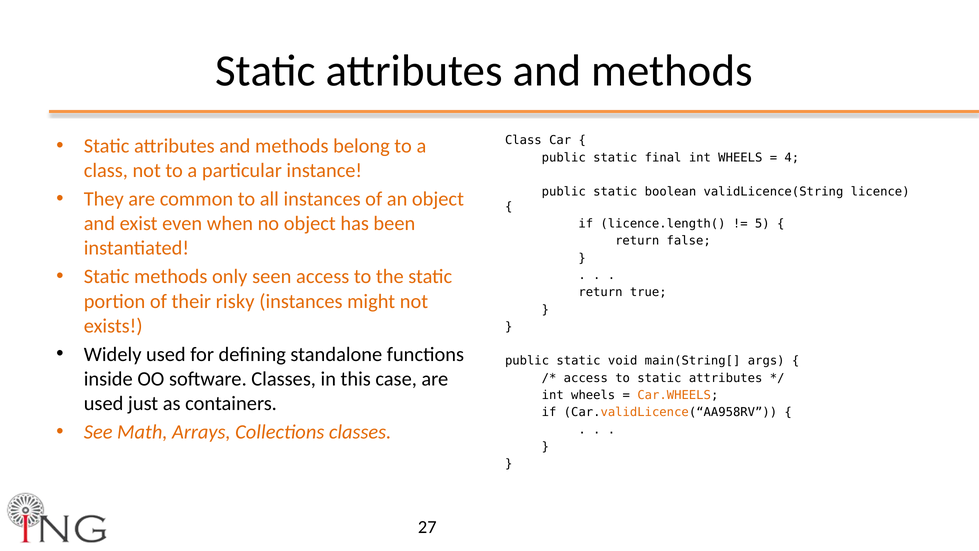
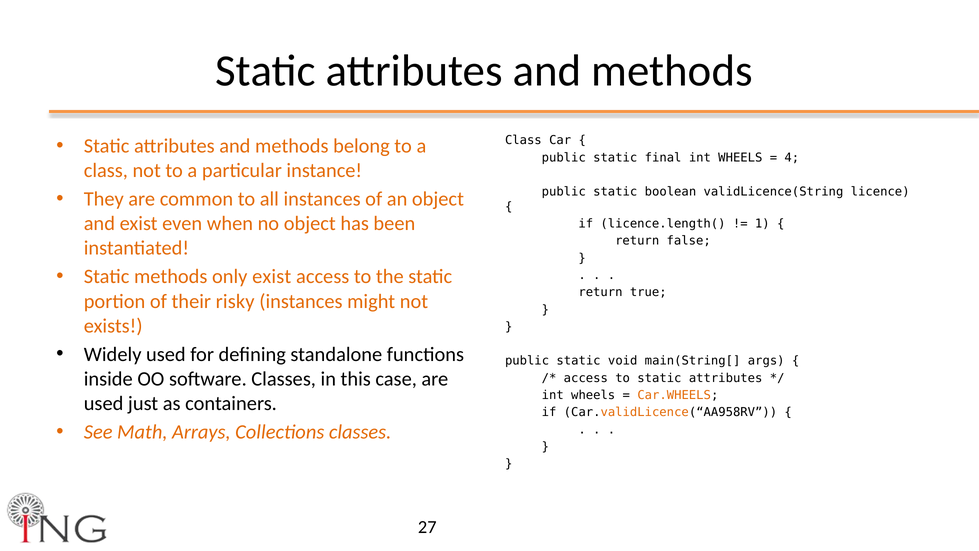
5: 5 -> 1 (762, 224)
only seen: seen -> exist (272, 277)
